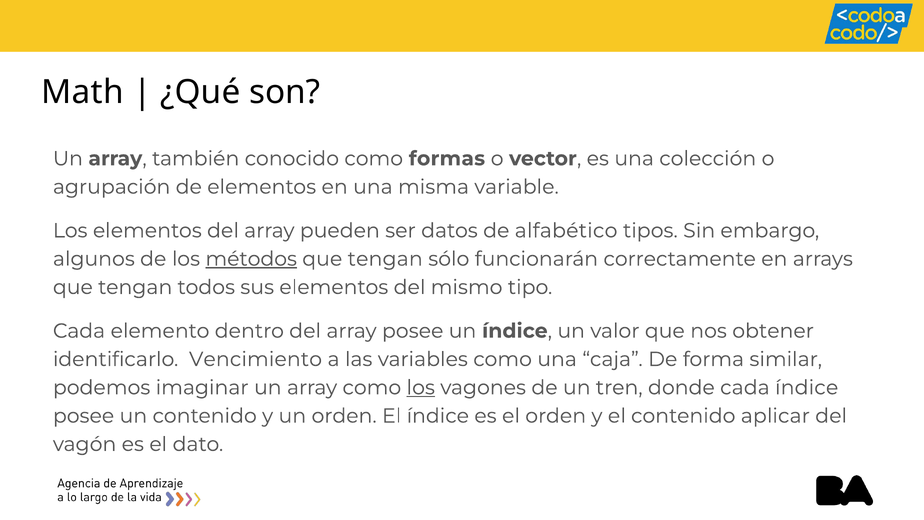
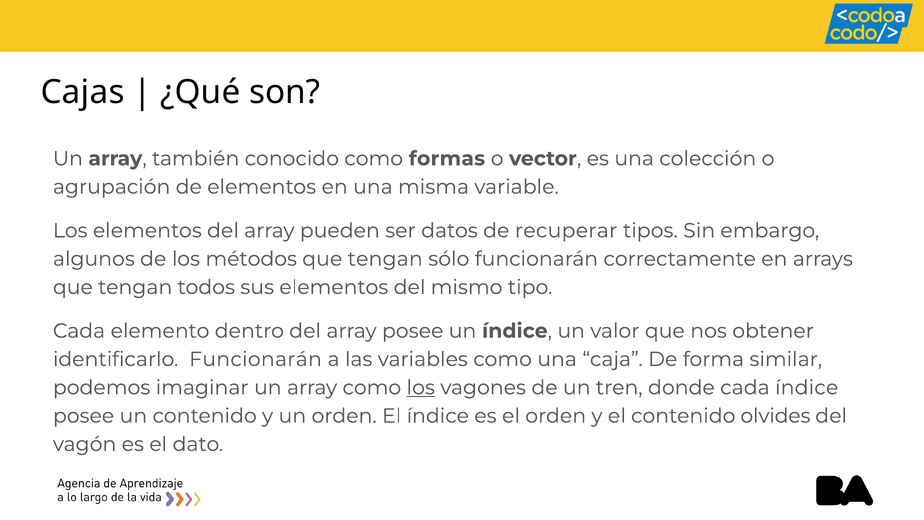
Math: Math -> Cajas (83, 92)
alfabético: alfabético -> recuperar (566, 231)
métodos underline: present -> none (251, 259)
identificarlo Vencimiento: Vencimiento -> Funcionarán (255, 359)
aplicar: aplicar -> olvides (775, 416)
